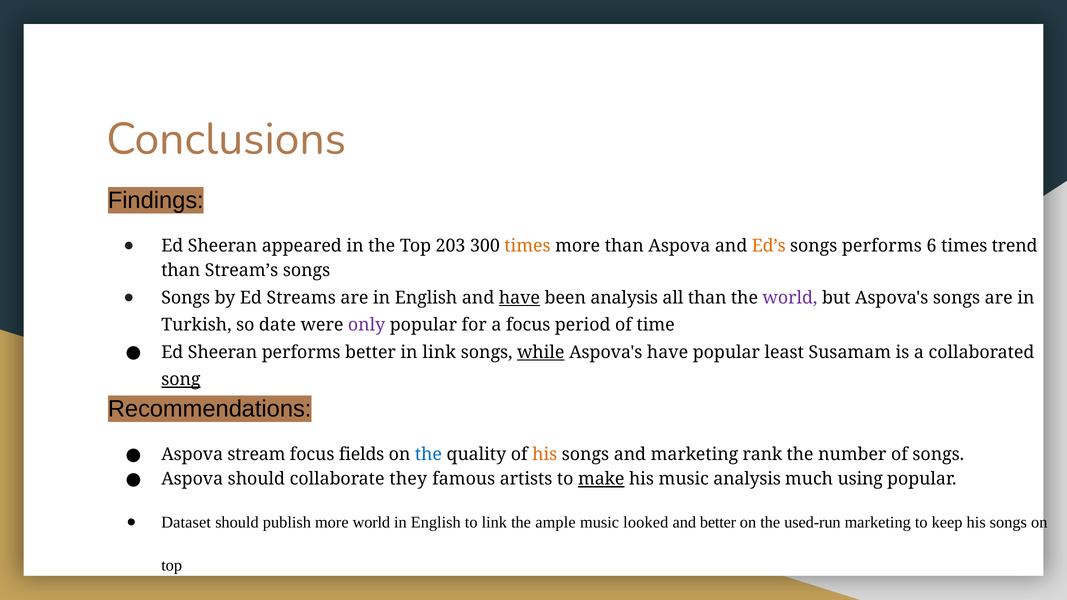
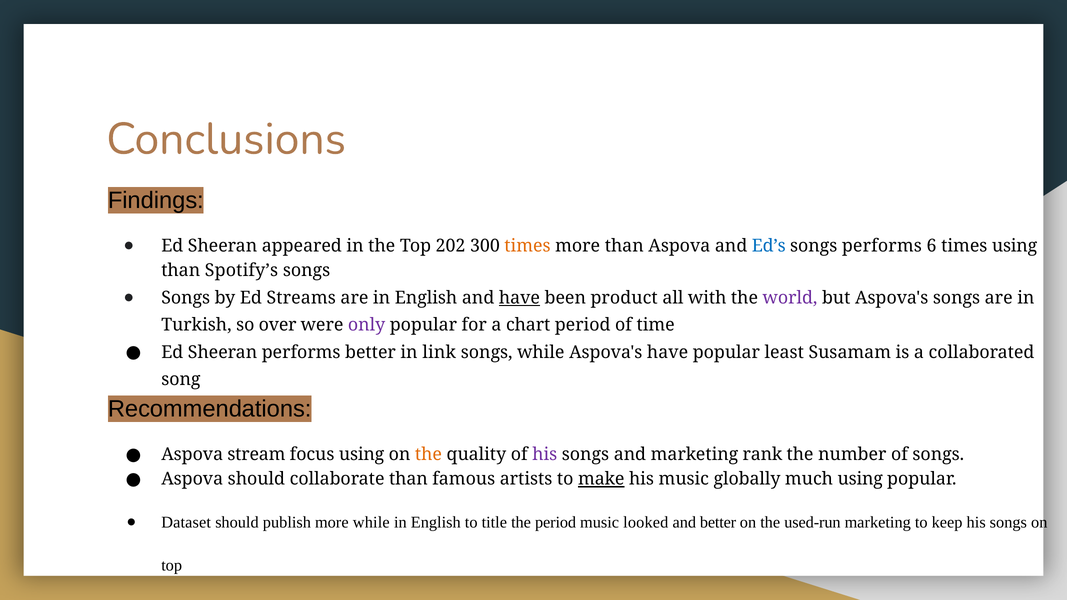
203: 203 -> 202 (451, 246)
Ed’s colour: orange -> blue (769, 246)
times trend: trend -> using (1015, 246)
Stream’s: Stream’s -> Spotify’s (241, 271)
been analysis: analysis -> product (624, 298)
all than: than -> with (707, 298)
date: date -> over (278, 325)
a focus: focus -> chart (528, 325)
while underline: present -> none (541, 352)
song underline: present -> none (181, 380)
focus fields: fields -> using (362, 455)
the colour: blue -> orange (428, 455)
his colour: orange -> purple (545, 455)
collaborate they: they -> than (408, 479)
music analysis: analysis -> globally (747, 479)
more world: world -> while (371, 523)
to link: link -> title (494, 523)
the ample: ample -> period (556, 523)
